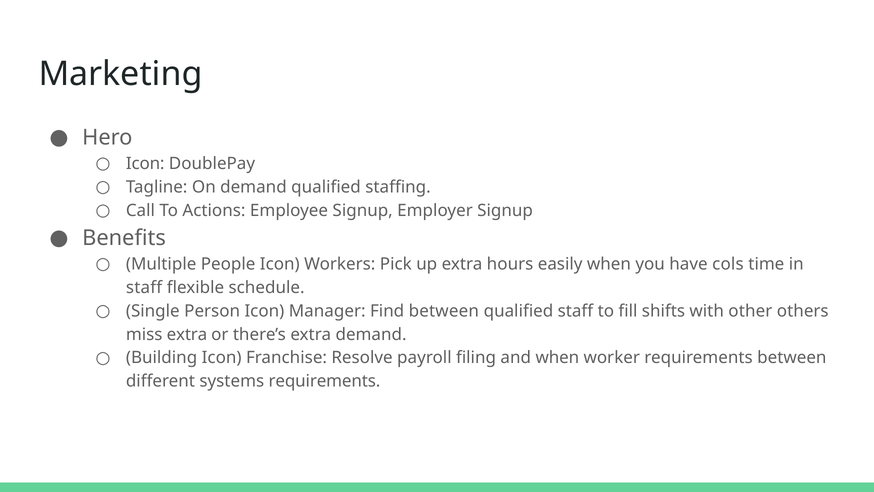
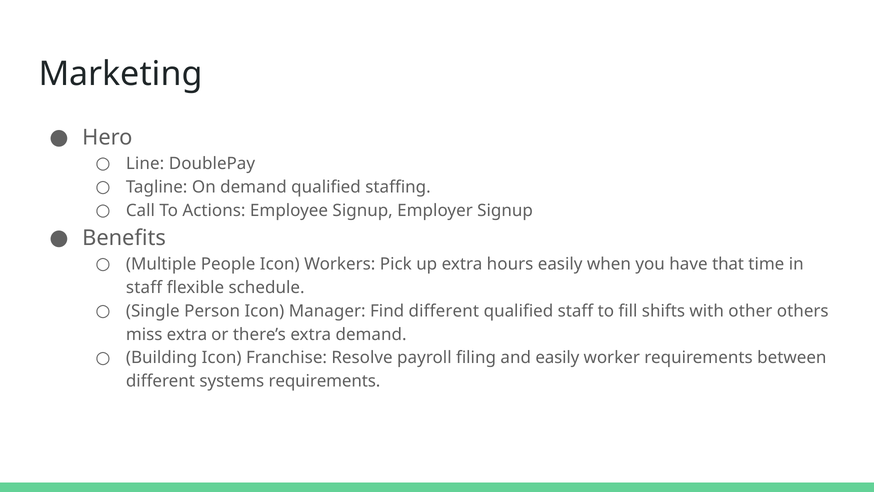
Icon: Icon -> Line (145, 163)
cols: cols -> that (728, 264)
Find between: between -> different (444, 311)
and when: when -> easily (557, 358)
